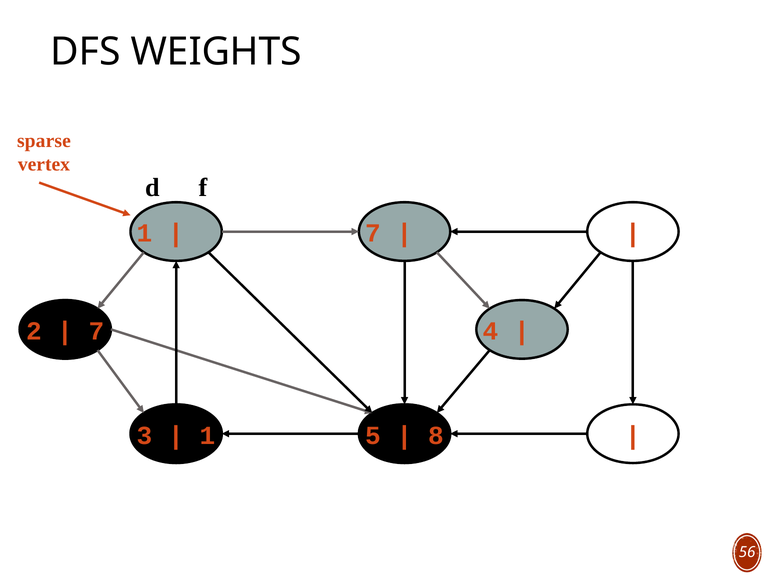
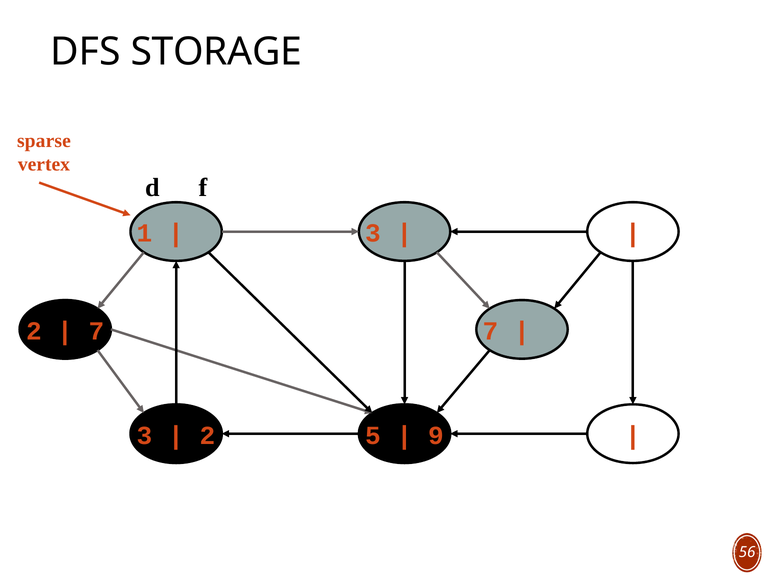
WEIGHTS: WEIGHTS -> STORAGE (216, 52)
7: 7 -> 3 (373, 233)
7 4: 4 -> 7 (491, 331)
1: 1 -> 2 (207, 436)
8: 8 -> 9 (436, 436)
